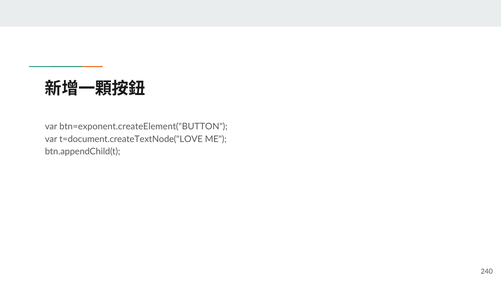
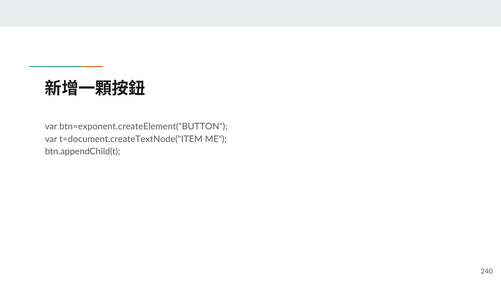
t=document.createTextNode("LOVE: t=document.createTextNode("LOVE -> t=document.createTextNode("ITEM (131, 139)
